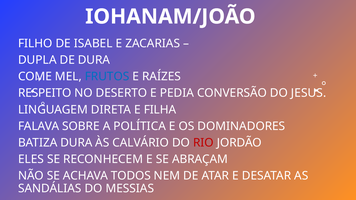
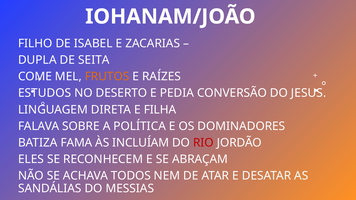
DE DURA: DURA -> SEITA (94, 60)
FRUTOS colour: blue -> orange (107, 77)
RESPEITO: RESPEITO -> ESTUDOS (45, 93)
BATIZA DURA: DURA -> FAMA (76, 143)
CALVÁRIO: CALVÁRIO -> INCLUÍAM (141, 143)
